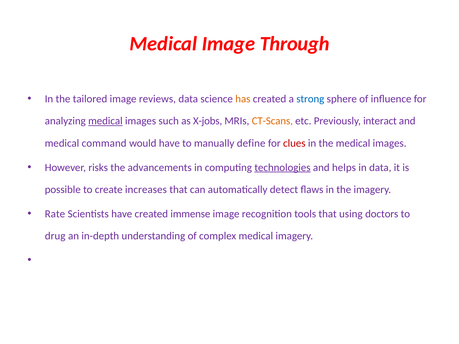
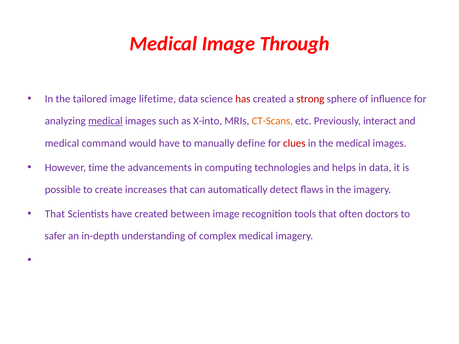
reviews: reviews -> lifetime (157, 99)
has colour: orange -> red (243, 99)
strong colour: blue -> red (310, 99)
X-jobs: X-jobs -> X-into (208, 121)
risks: risks -> time (98, 168)
technologies underline: present -> none (282, 168)
Rate: Rate -> That (55, 214)
immense: immense -> between (190, 214)
using: using -> often (351, 214)
drug: drug -> safer (55, 236)
